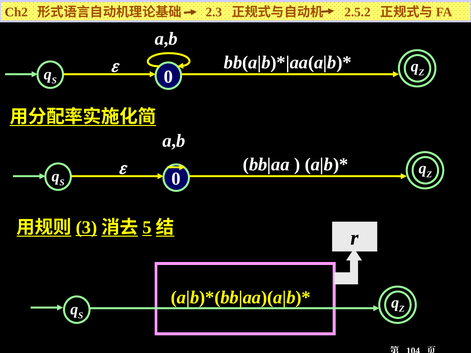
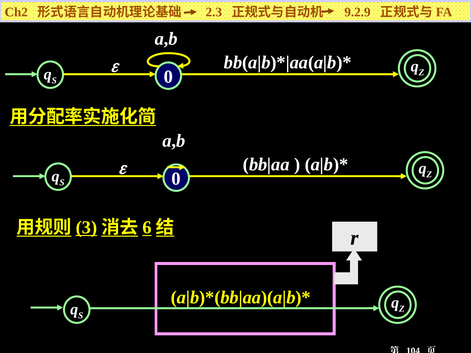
2.5.2: 2.5.2 -> 9.2.9 (357, 12)
5: 5 -> 6 (147, 228)
